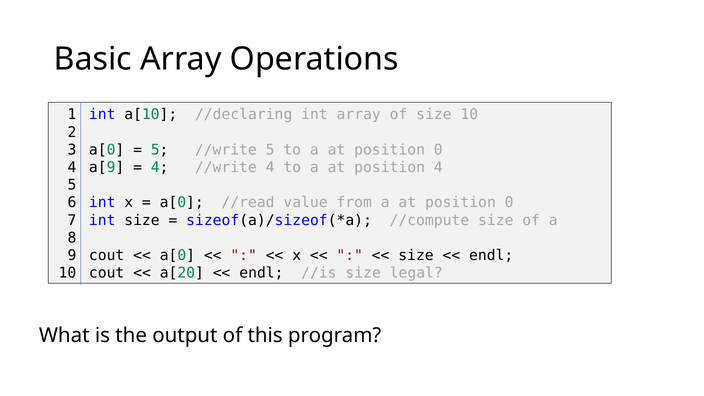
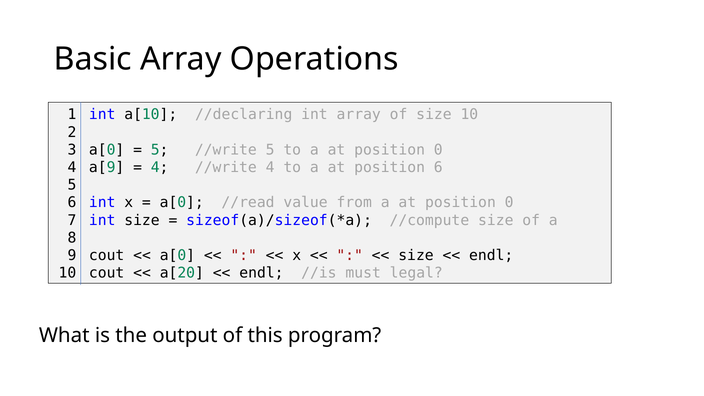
position 4: 4 -> 6 (438, 167)
//is size: size -> must (363, 273)
